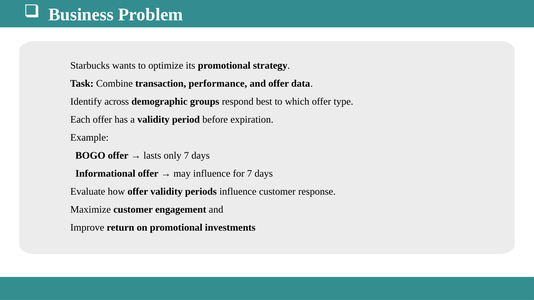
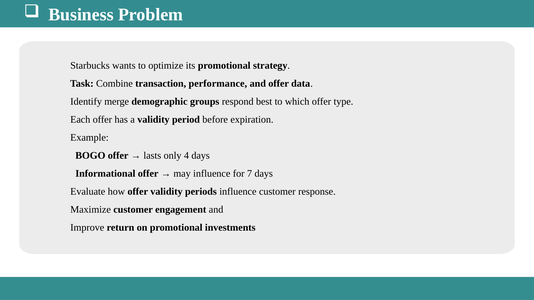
across: across -> merge (117, 102)
only 7: 7 -> 4 (186, 156)
